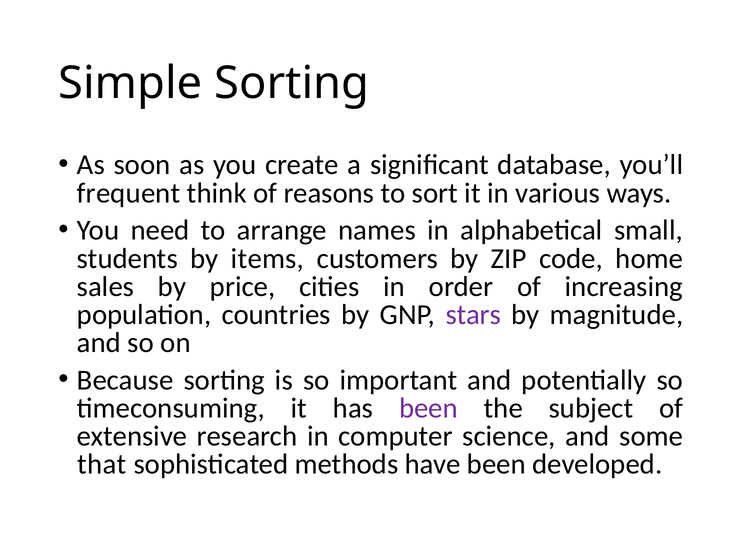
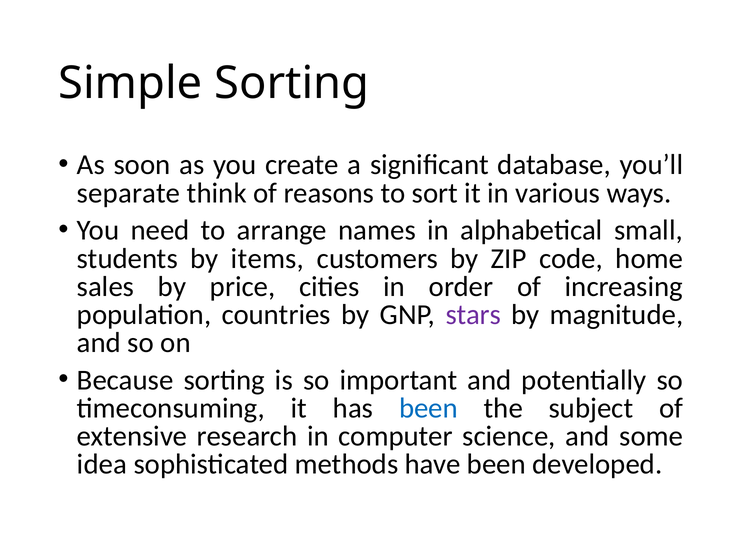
frequent: frequent -> separate (129, 193)
been colour: purple -> blue (428, 408)
that: that -> idea (102, 464)
